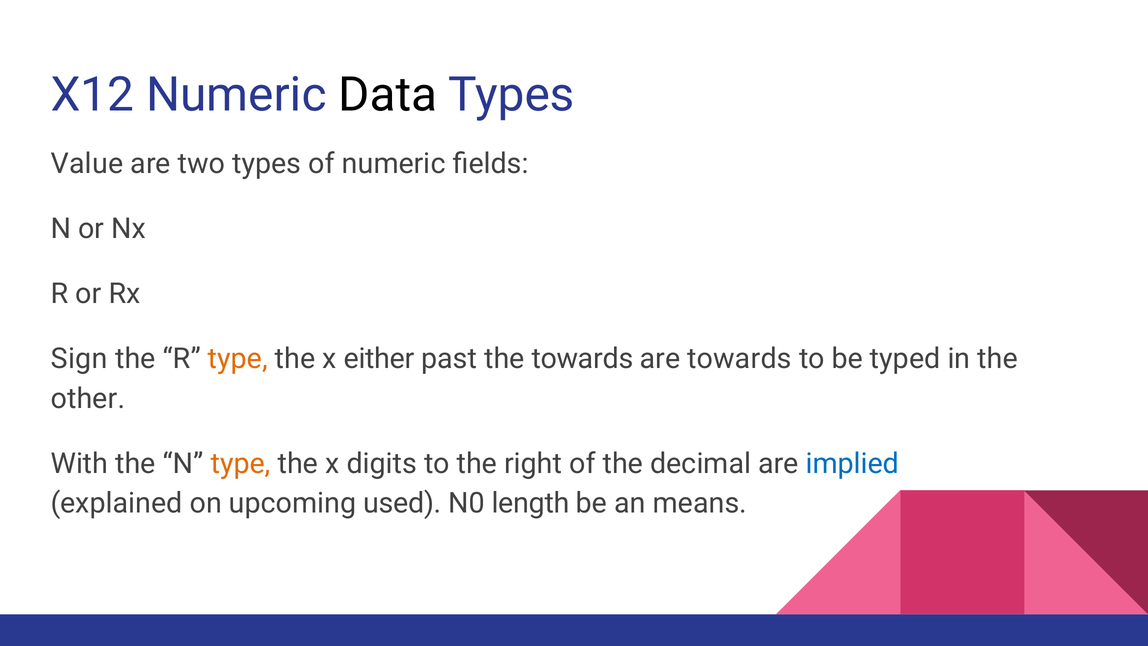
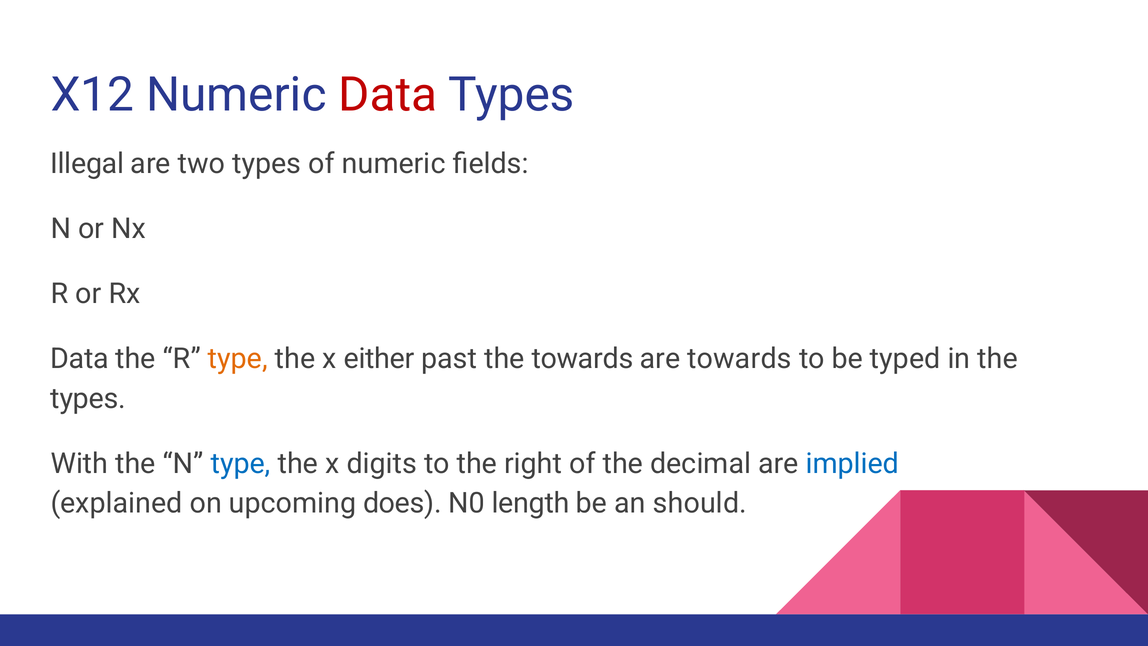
Data colour: black -> red (388, 95)
Value: Value -> Illegal (87, 164)
Sign: Sign -> Data (80, 359)
other: other -> types (88, 398)
type colour: orange -> blue (241, 464)
used: used -> does (402, 503)
means: means -> should (700, 503)
